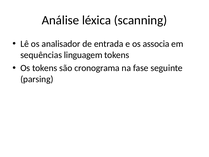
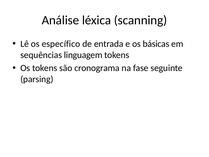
analisador: analisador -> específico (61, 44)
associa: associa -> básicas (156, 44)
